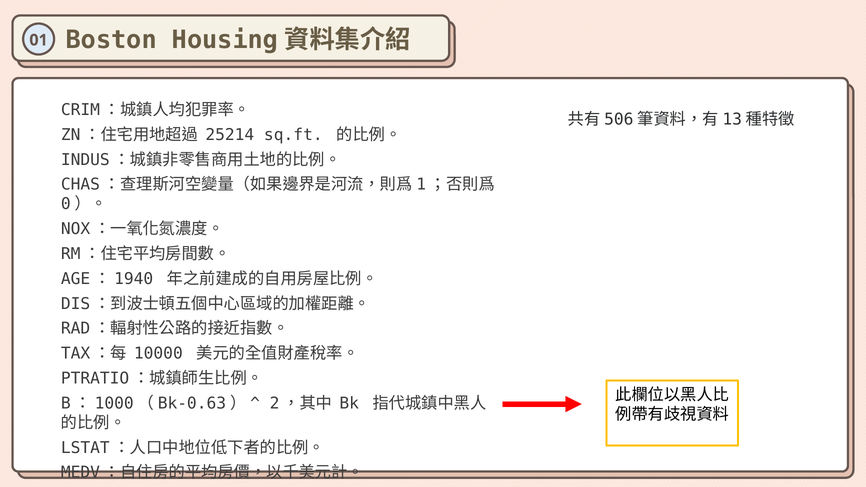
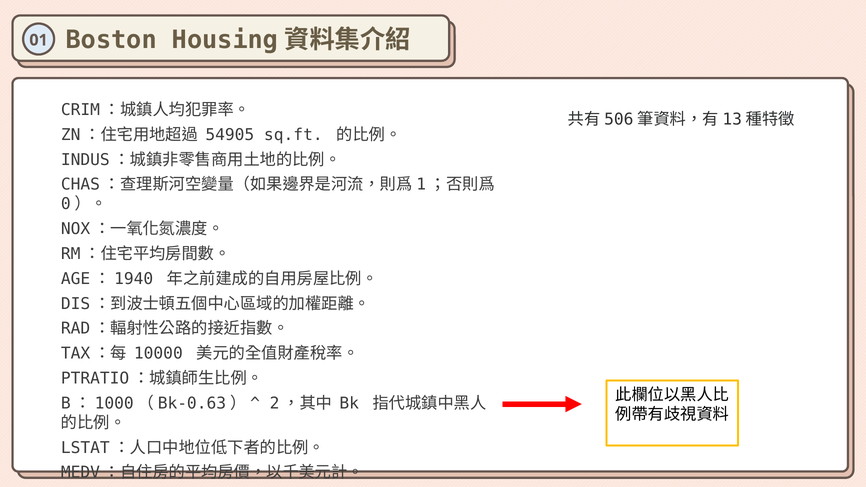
25214: 25214 -> 54905 (230, 135)
